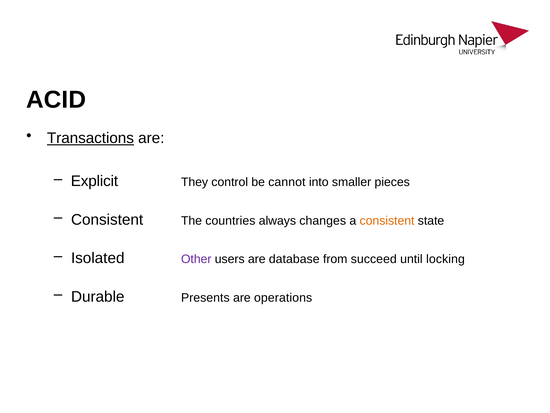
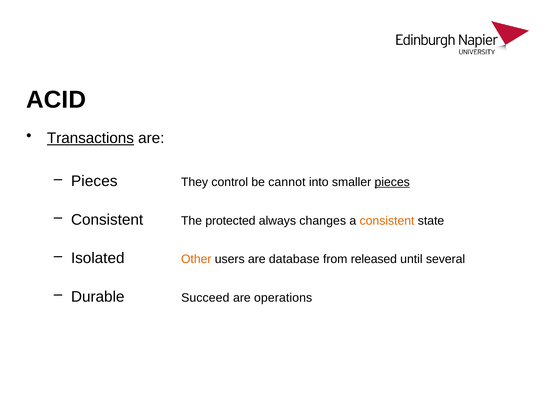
Explicit: Explicit -> Pieces (94, 181)
pieces underline: none -> present (392, 182)
countries: countries -> protected (230, 220)
Other colour: purple -> orange (196, 259)
succeed: succeed -> released (374, 259)
locking: locking -> several (446, 259)
Presents: Presents -> Succeed (205, 297)
